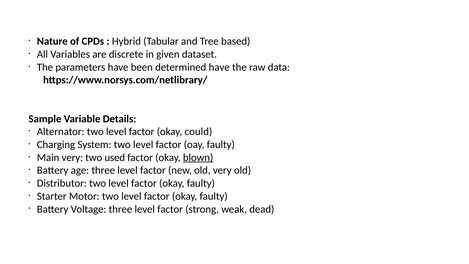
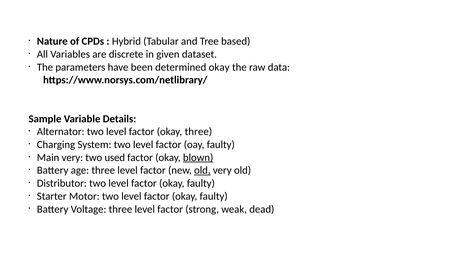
determined have: have -> okay (219, 67)
okay could: could -> three (198, 132)
old underline: none -> present (202, 170)
